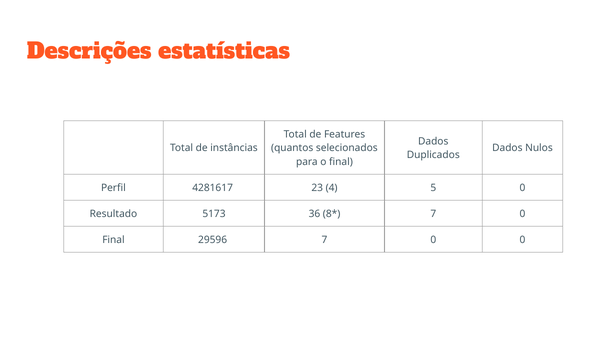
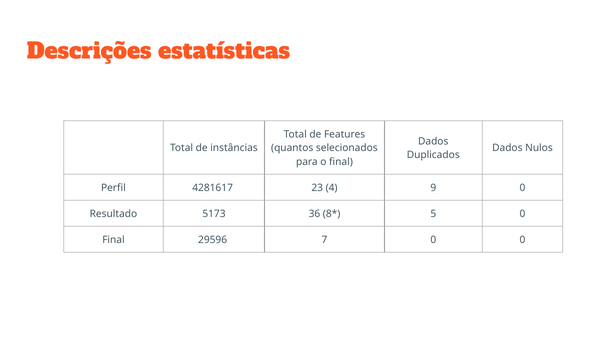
5: 5 -> 9 (433, 188)
7: 7 -> 5 (433, 214)
